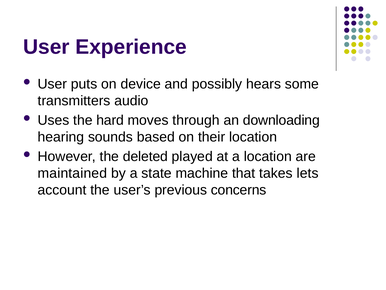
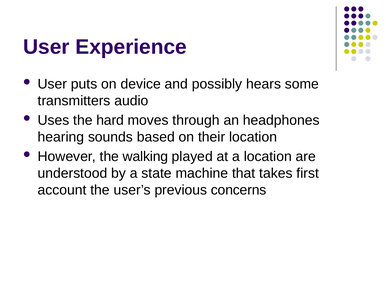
downloading: downloading -> headphones (281, 120)
deleted: deleted -> walking (145, 156)
maintained: maintained -> understood (72, 173)
lets: lets -> first (308, 173)
